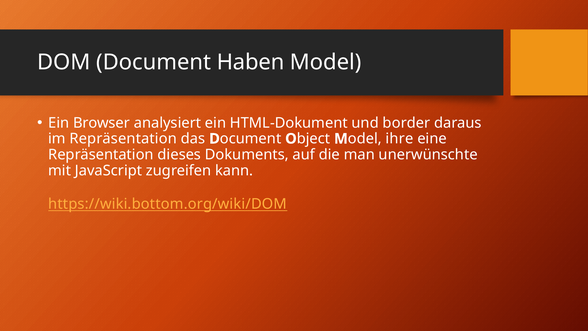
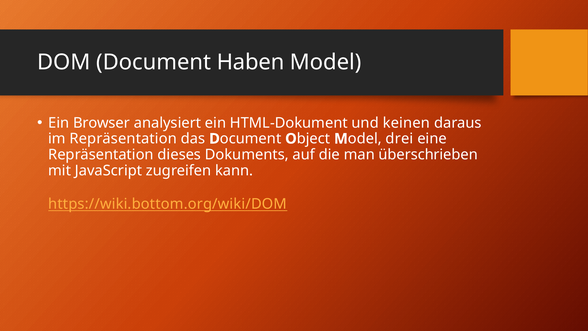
border: border -> keinen (406, 123)
ihre: ihre -> drei (399, 139)
unerwünschte: unerwünschte -> überschrieben (428, 154)
